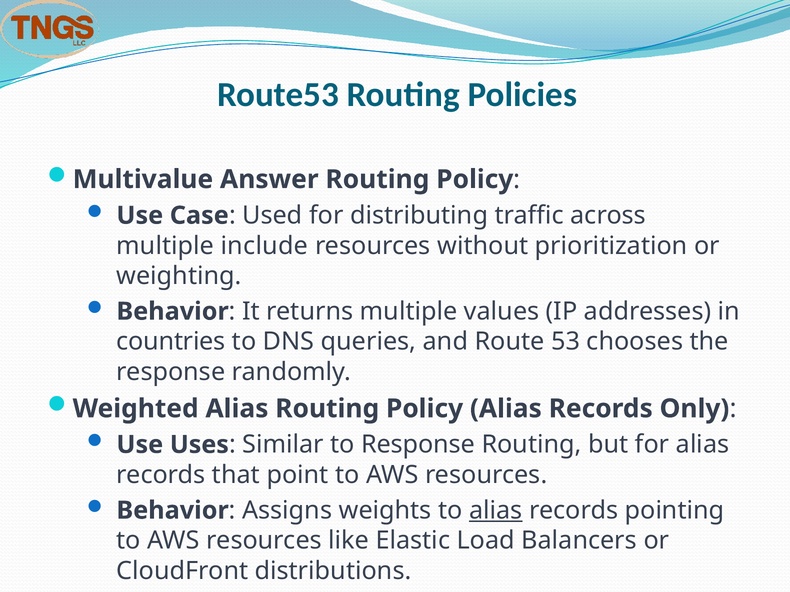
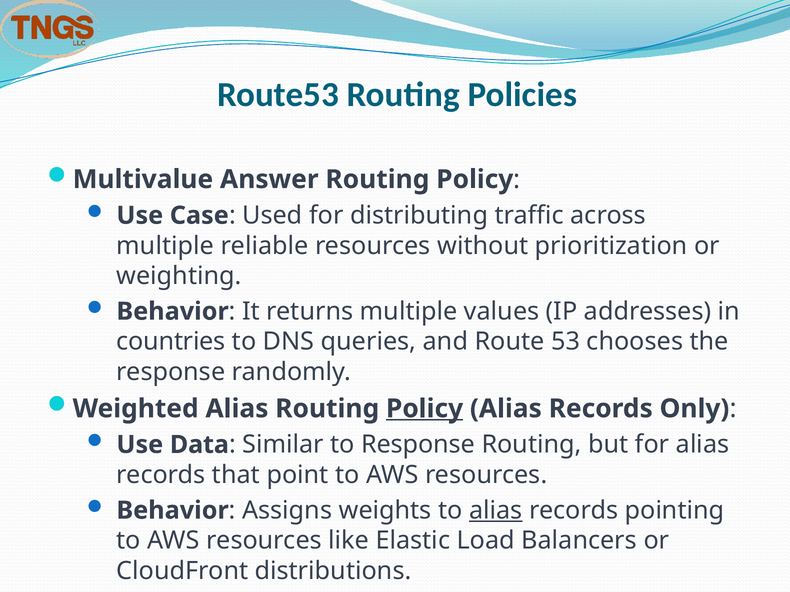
include: include -> reliable (265, 246)
Policy underline: none -> present (425, 409)
Uses: Uses -> Data (199, 445)
